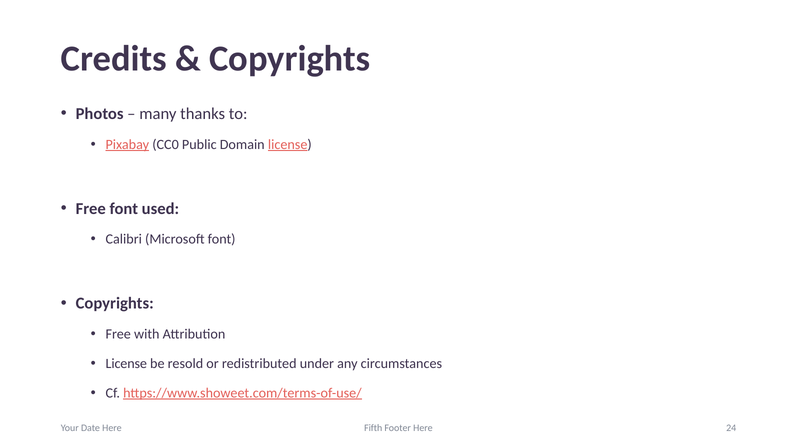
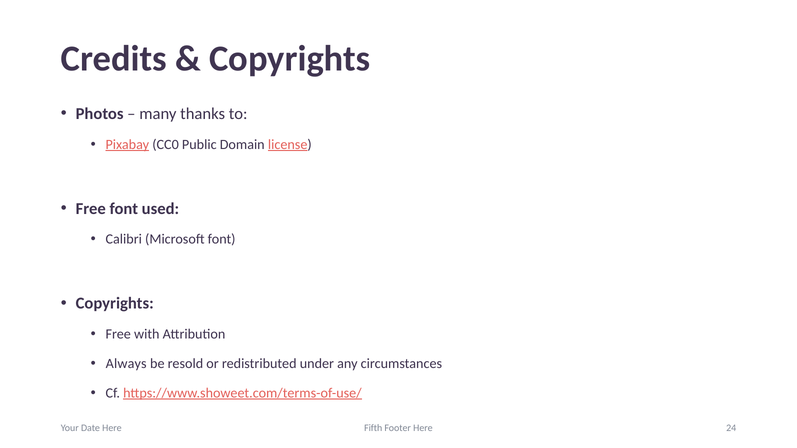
License: License -> Always (126, 364)
